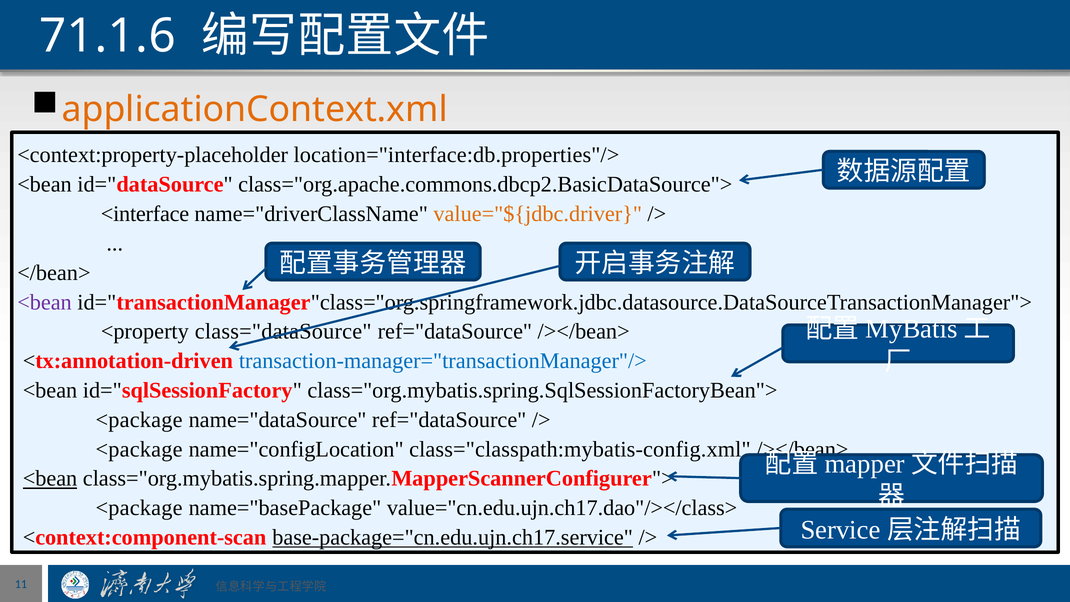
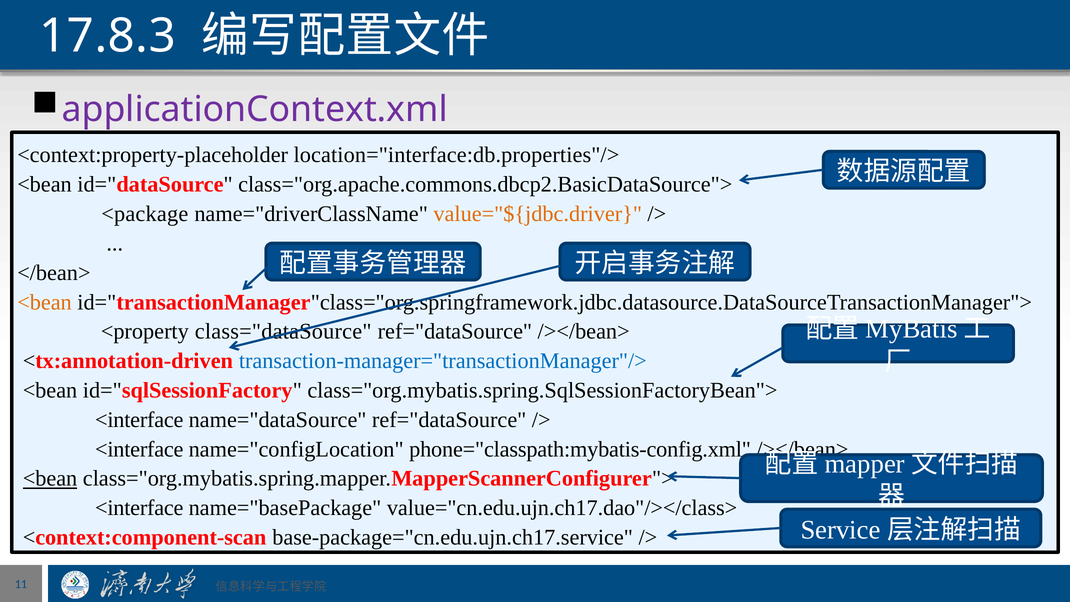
71.1.6: 71.1.6 -> 17.8.3 (108, 36)
applicationContext.xml colour: orange -> purple (255, 109)
<interface: <interface -> <package (145, 214)
<bean colour: purple -> orange (45, 302)
<package: <package -> <interface (139, 420)
<package: <package -> <interface (139, 449)
class="classpath:mybatis-config.xml: class="classpath:mybatis-config.xml -> phone="classpath:mybatis-config.xml (580, 449)
<package: <package -> <interface (139, 508)
base-package="cn.edu.ujn.ch17.service underline: present -> none (453, 537)
